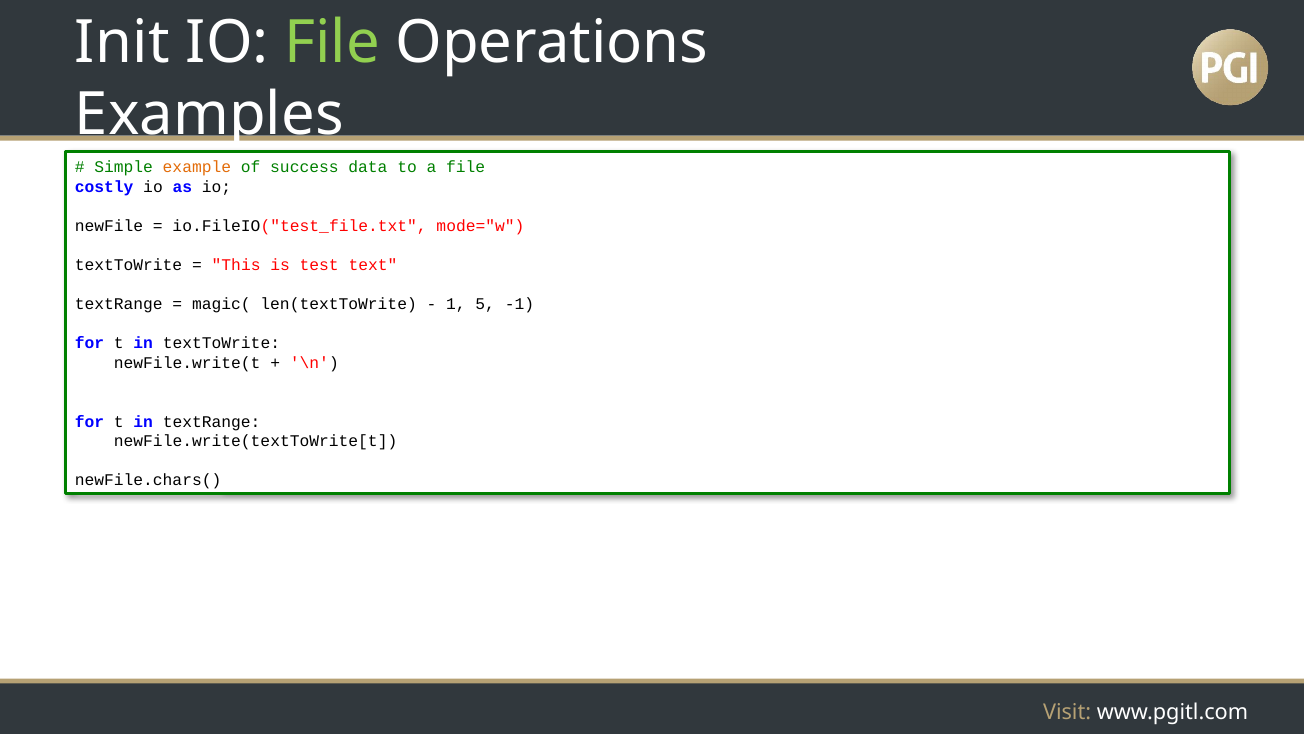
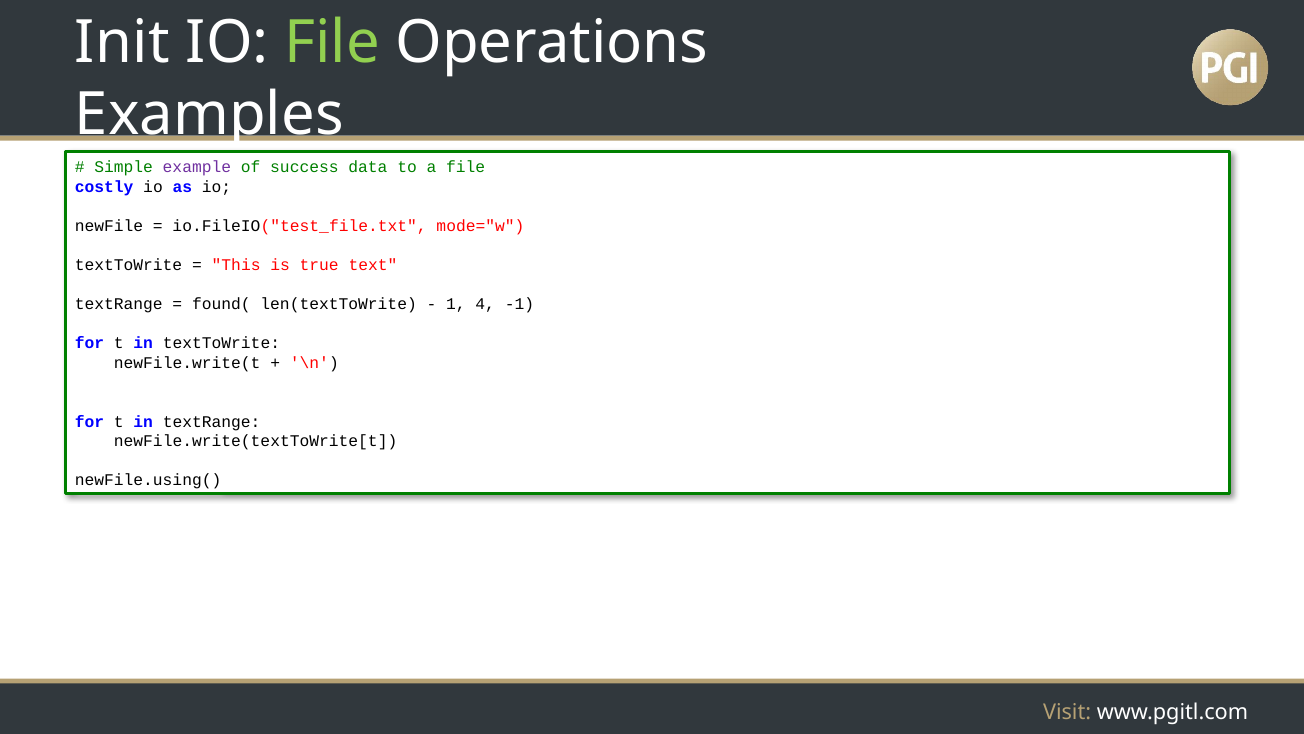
example colour: orange -> purple (197, 167)
test: test -> true (319, 265)
magic(: magic( -> found( (221, 304)
5: 5 -> 4 (485, 304)
newFile.chars(: newFile.chars( -> newFile.using( (148, 480)
